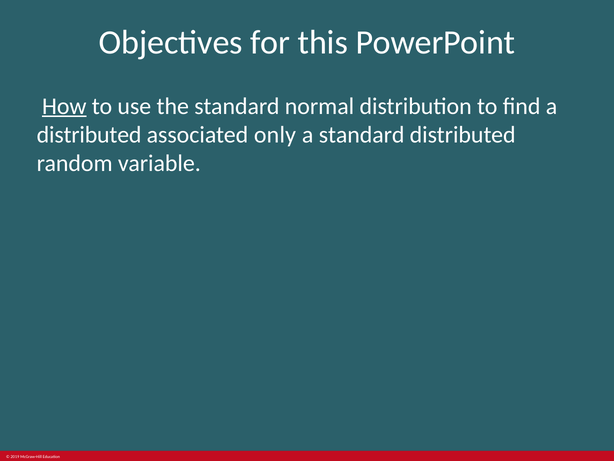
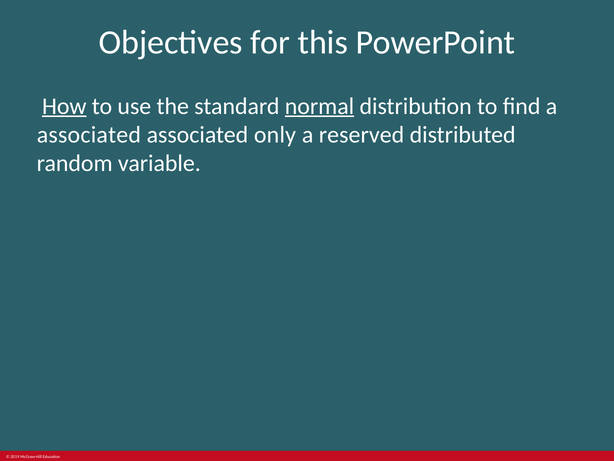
normal underline: none -> present (319, 106)
distributed: distributed -> associated (89, 135)
a standard: standard -> reserved (362, 135)
